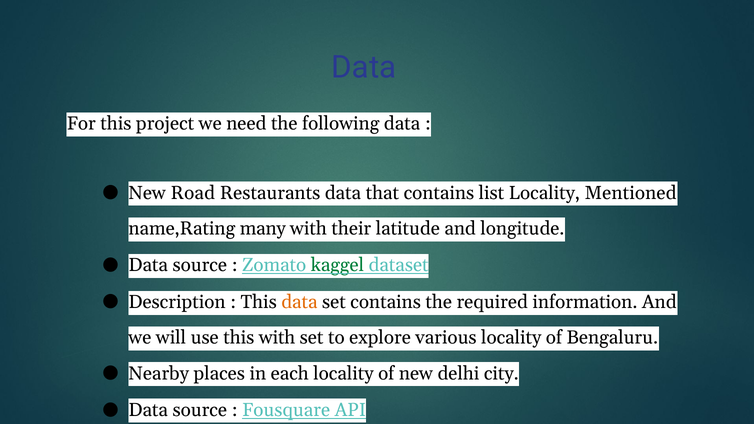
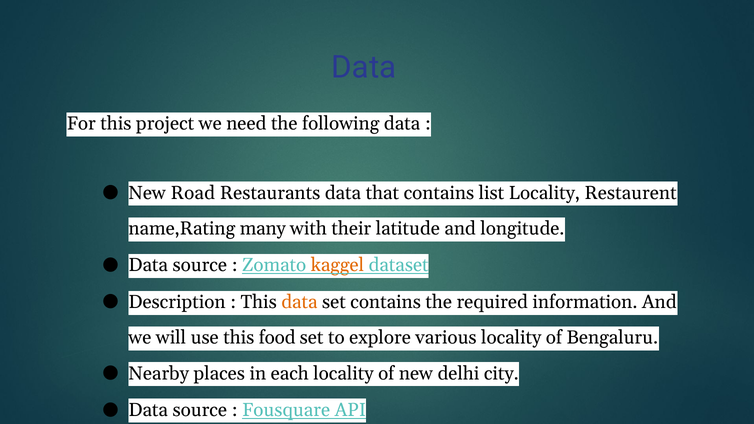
Mentioned: Mentioned -> Restaurent (631, 193)
kaggel colour: green -> orange (337, 265)
this with: with -> food (277, 338)
